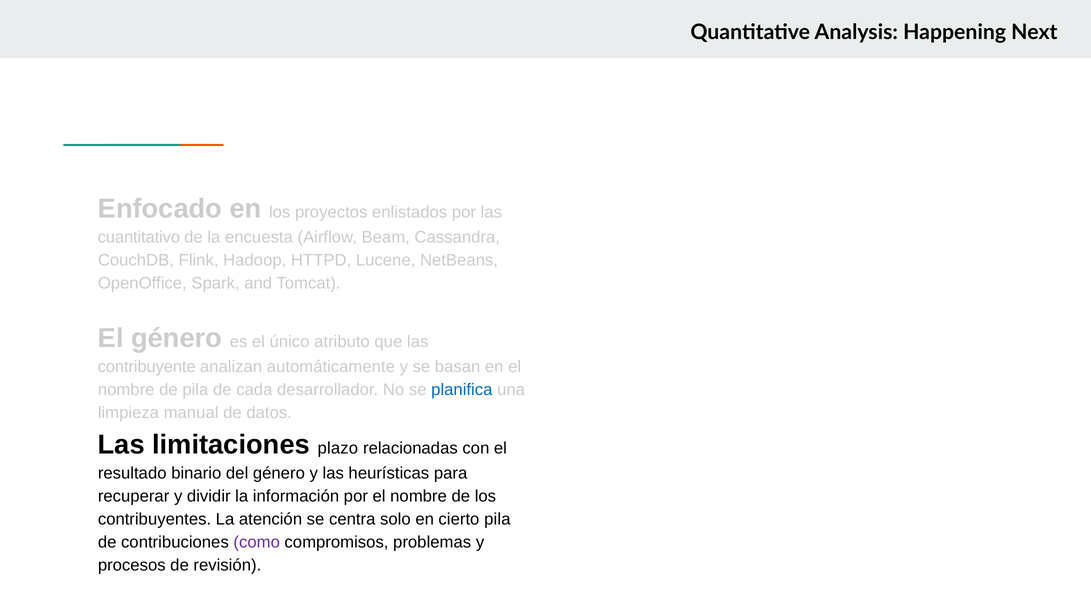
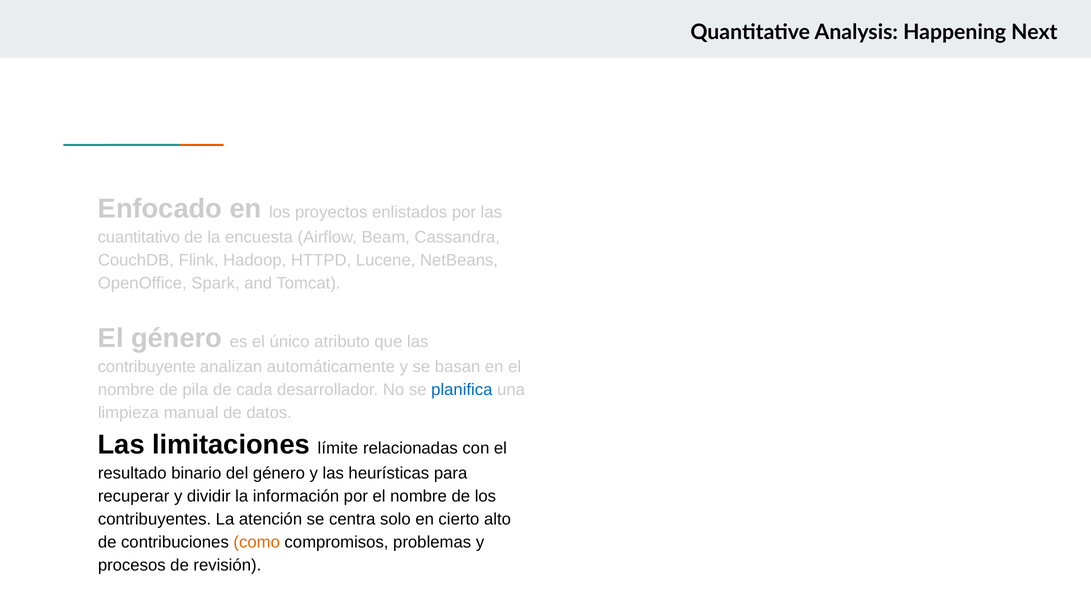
plazo: plazo -> límite (338, 448)
cierto pila: pila -> alto (497, 519)
como colour: purple -> orange (257, 542)
